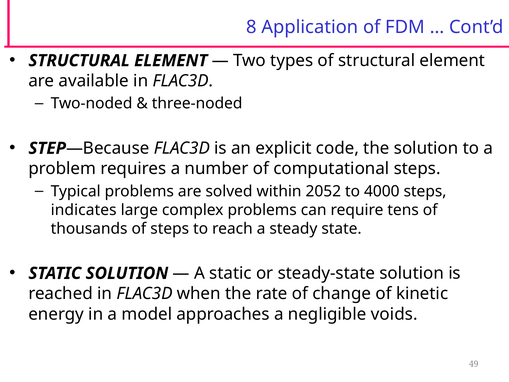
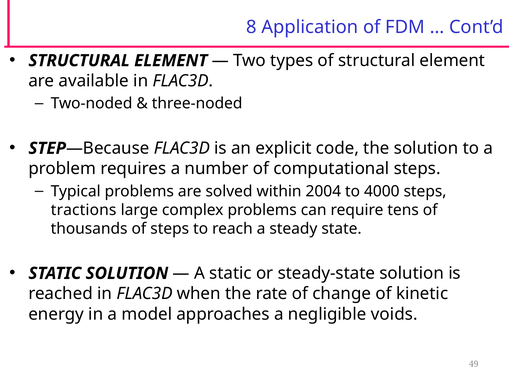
2052: 2052 -> 2004 (323, 191)
indicates: indicates -> tractions (84, 210)
